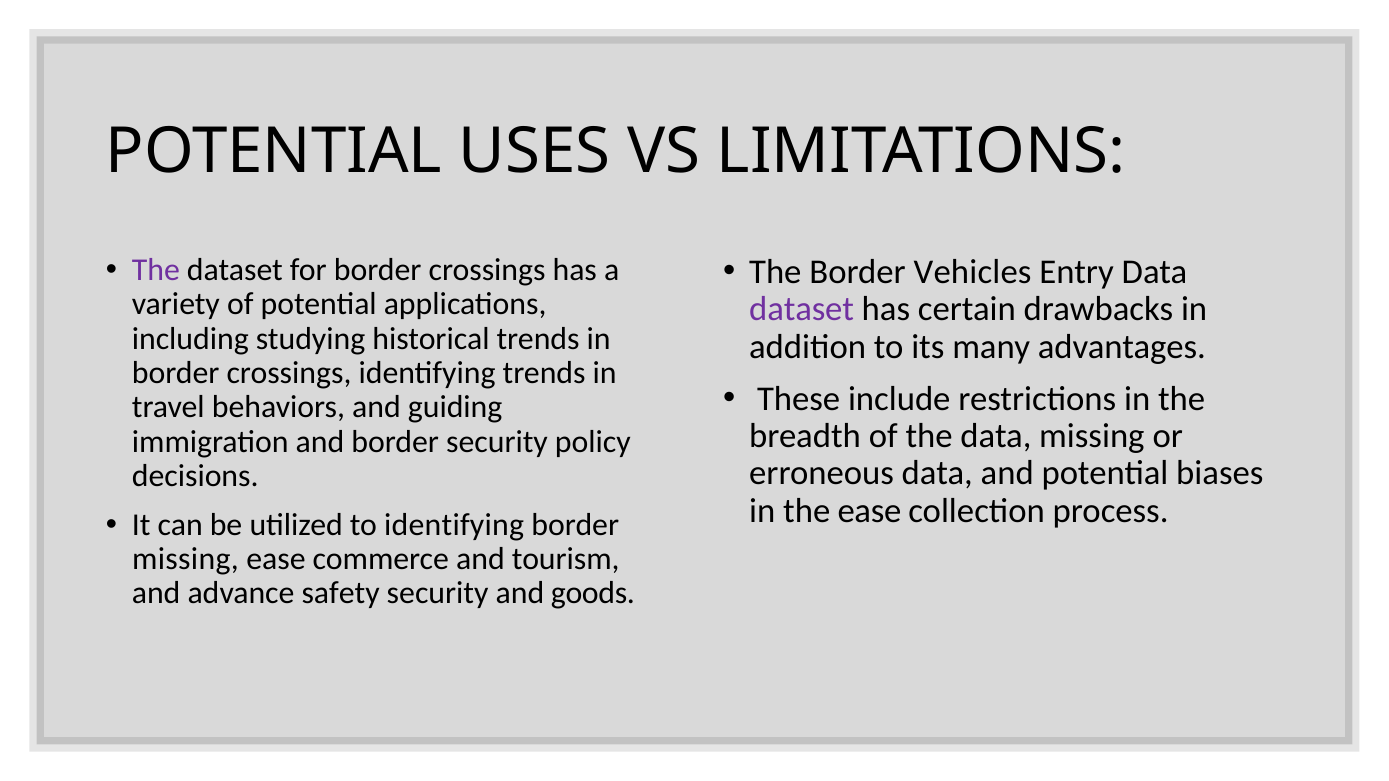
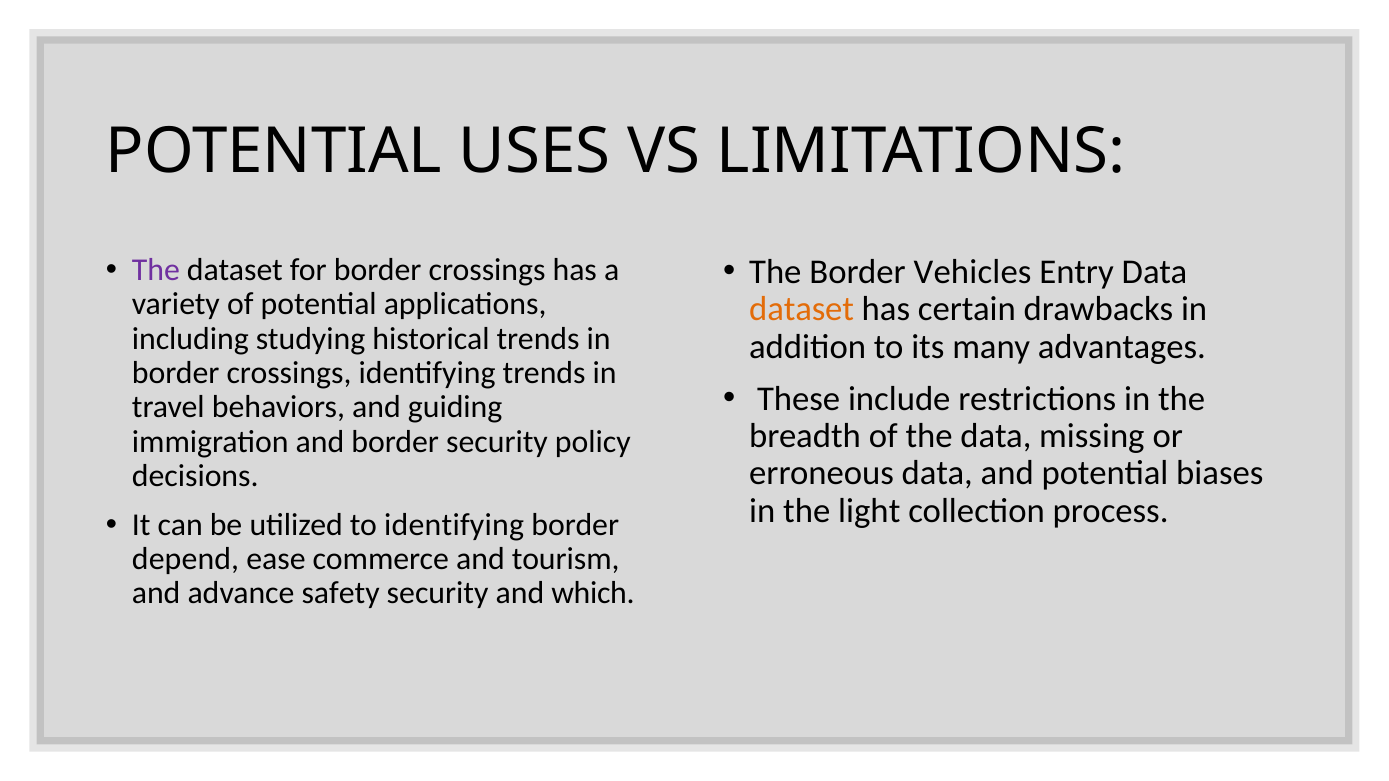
dataset colour: purple -> orange (802, 309)
the ease: ease -> light (869, 511)
missing: missing -> depend (186, 559)
goods: goods -> which (593, 594)
